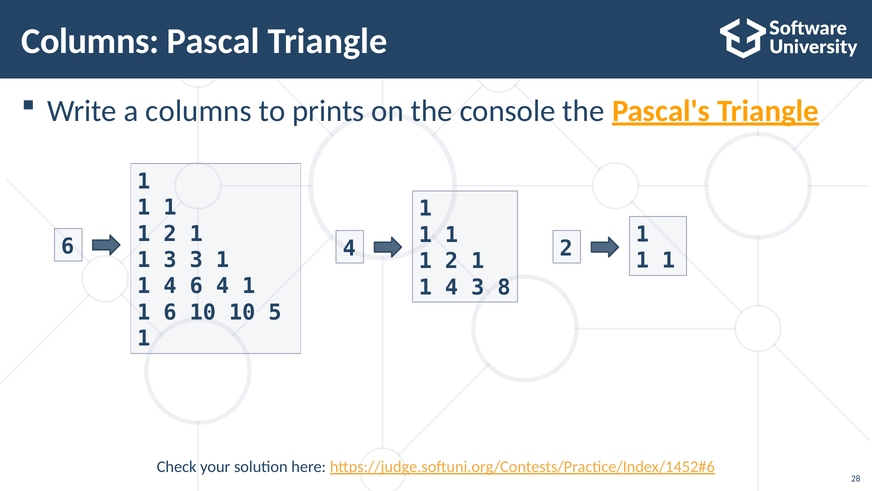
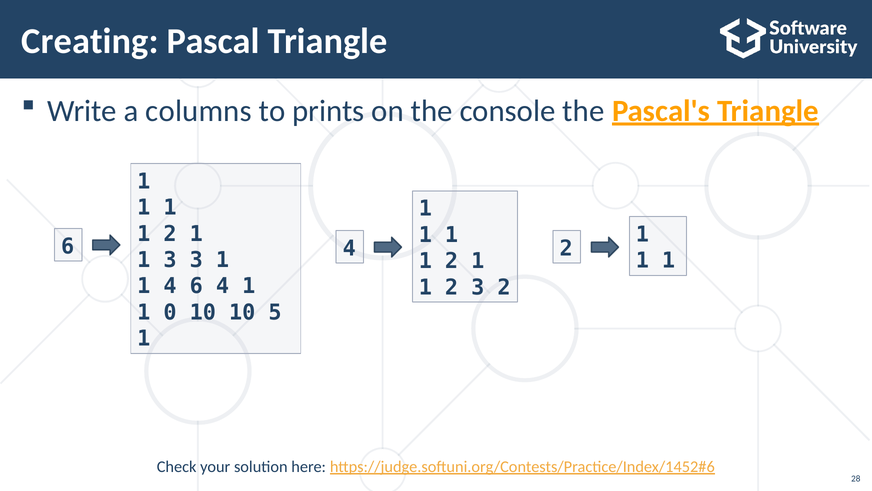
Columns: Columns -> Creating (90, 41)
4: 4 -> 2 (452, 287)
3 8: 8 -> 2 (504, 287)
1 6: 6 -> 0 (170, 312)
